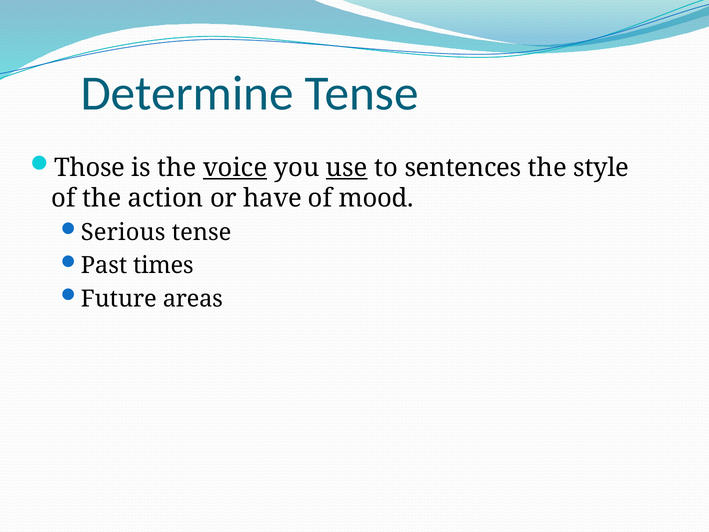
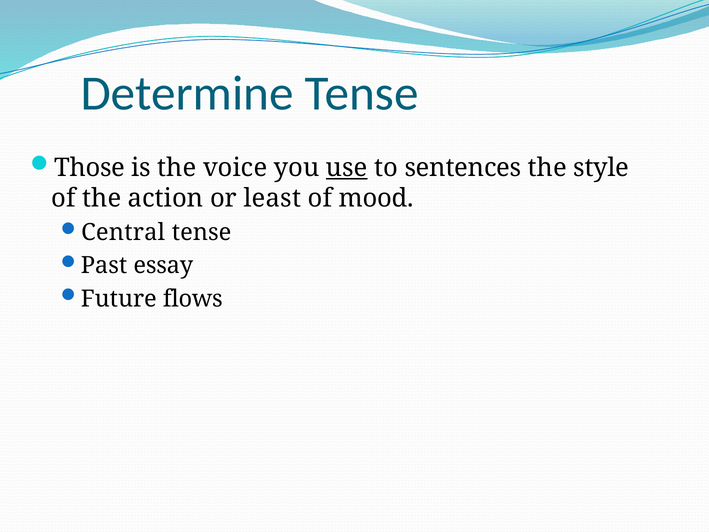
voice underline: present -> none (235, 168)
have: have -> least (272, 198)
Serious: Serious -> Central (123, 232)
times: times -> essay (163, 265)
areas: areas -> flows (193, 299)
